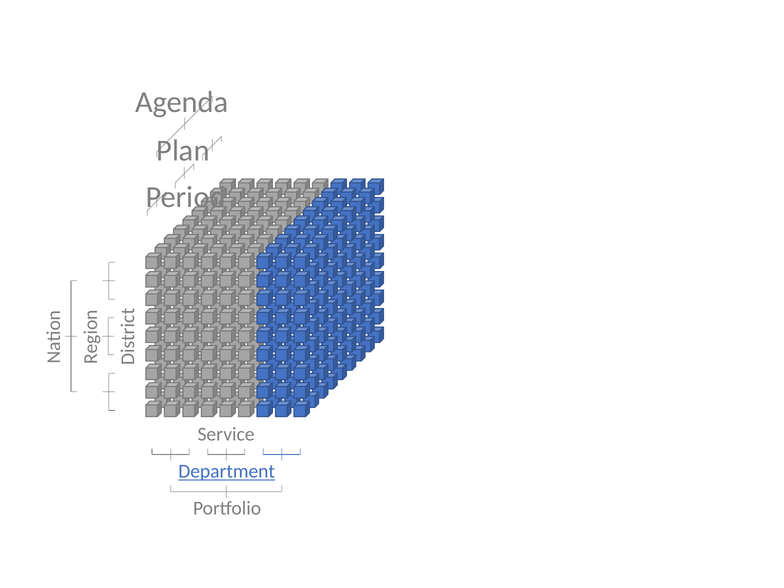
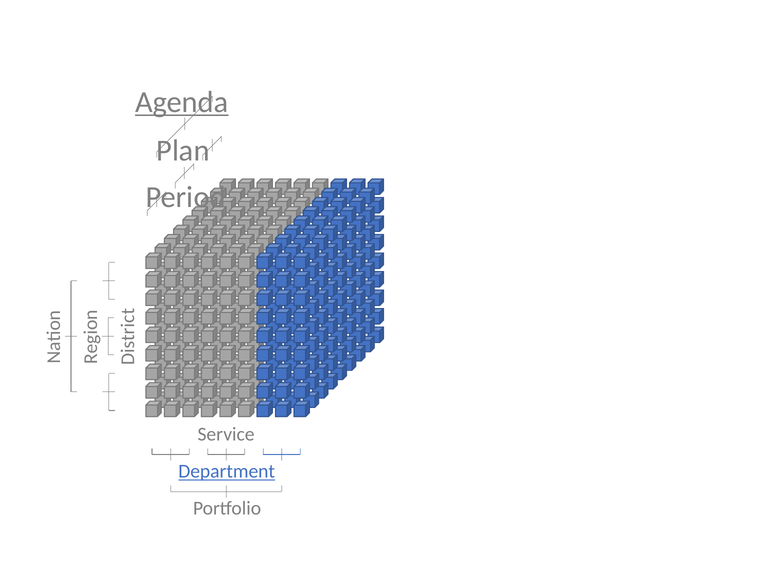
Agenda underline: none -> present (182, 102)
